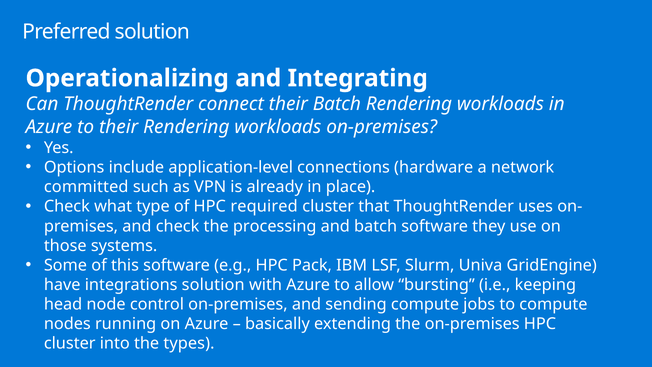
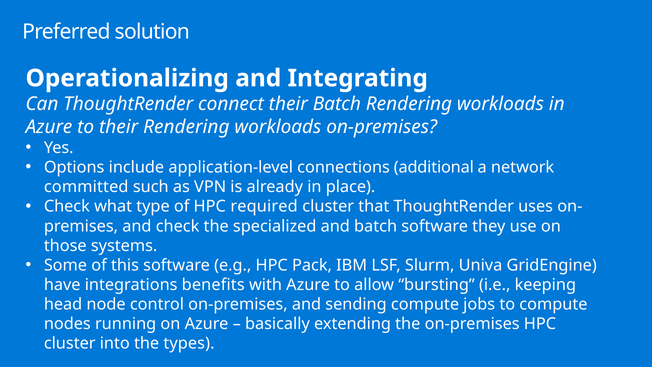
hardware: hardware -> additional (434, 167)
processing: processing -> specialized (275, 226)
integrations solution: solution -> benefits (213, 285)
